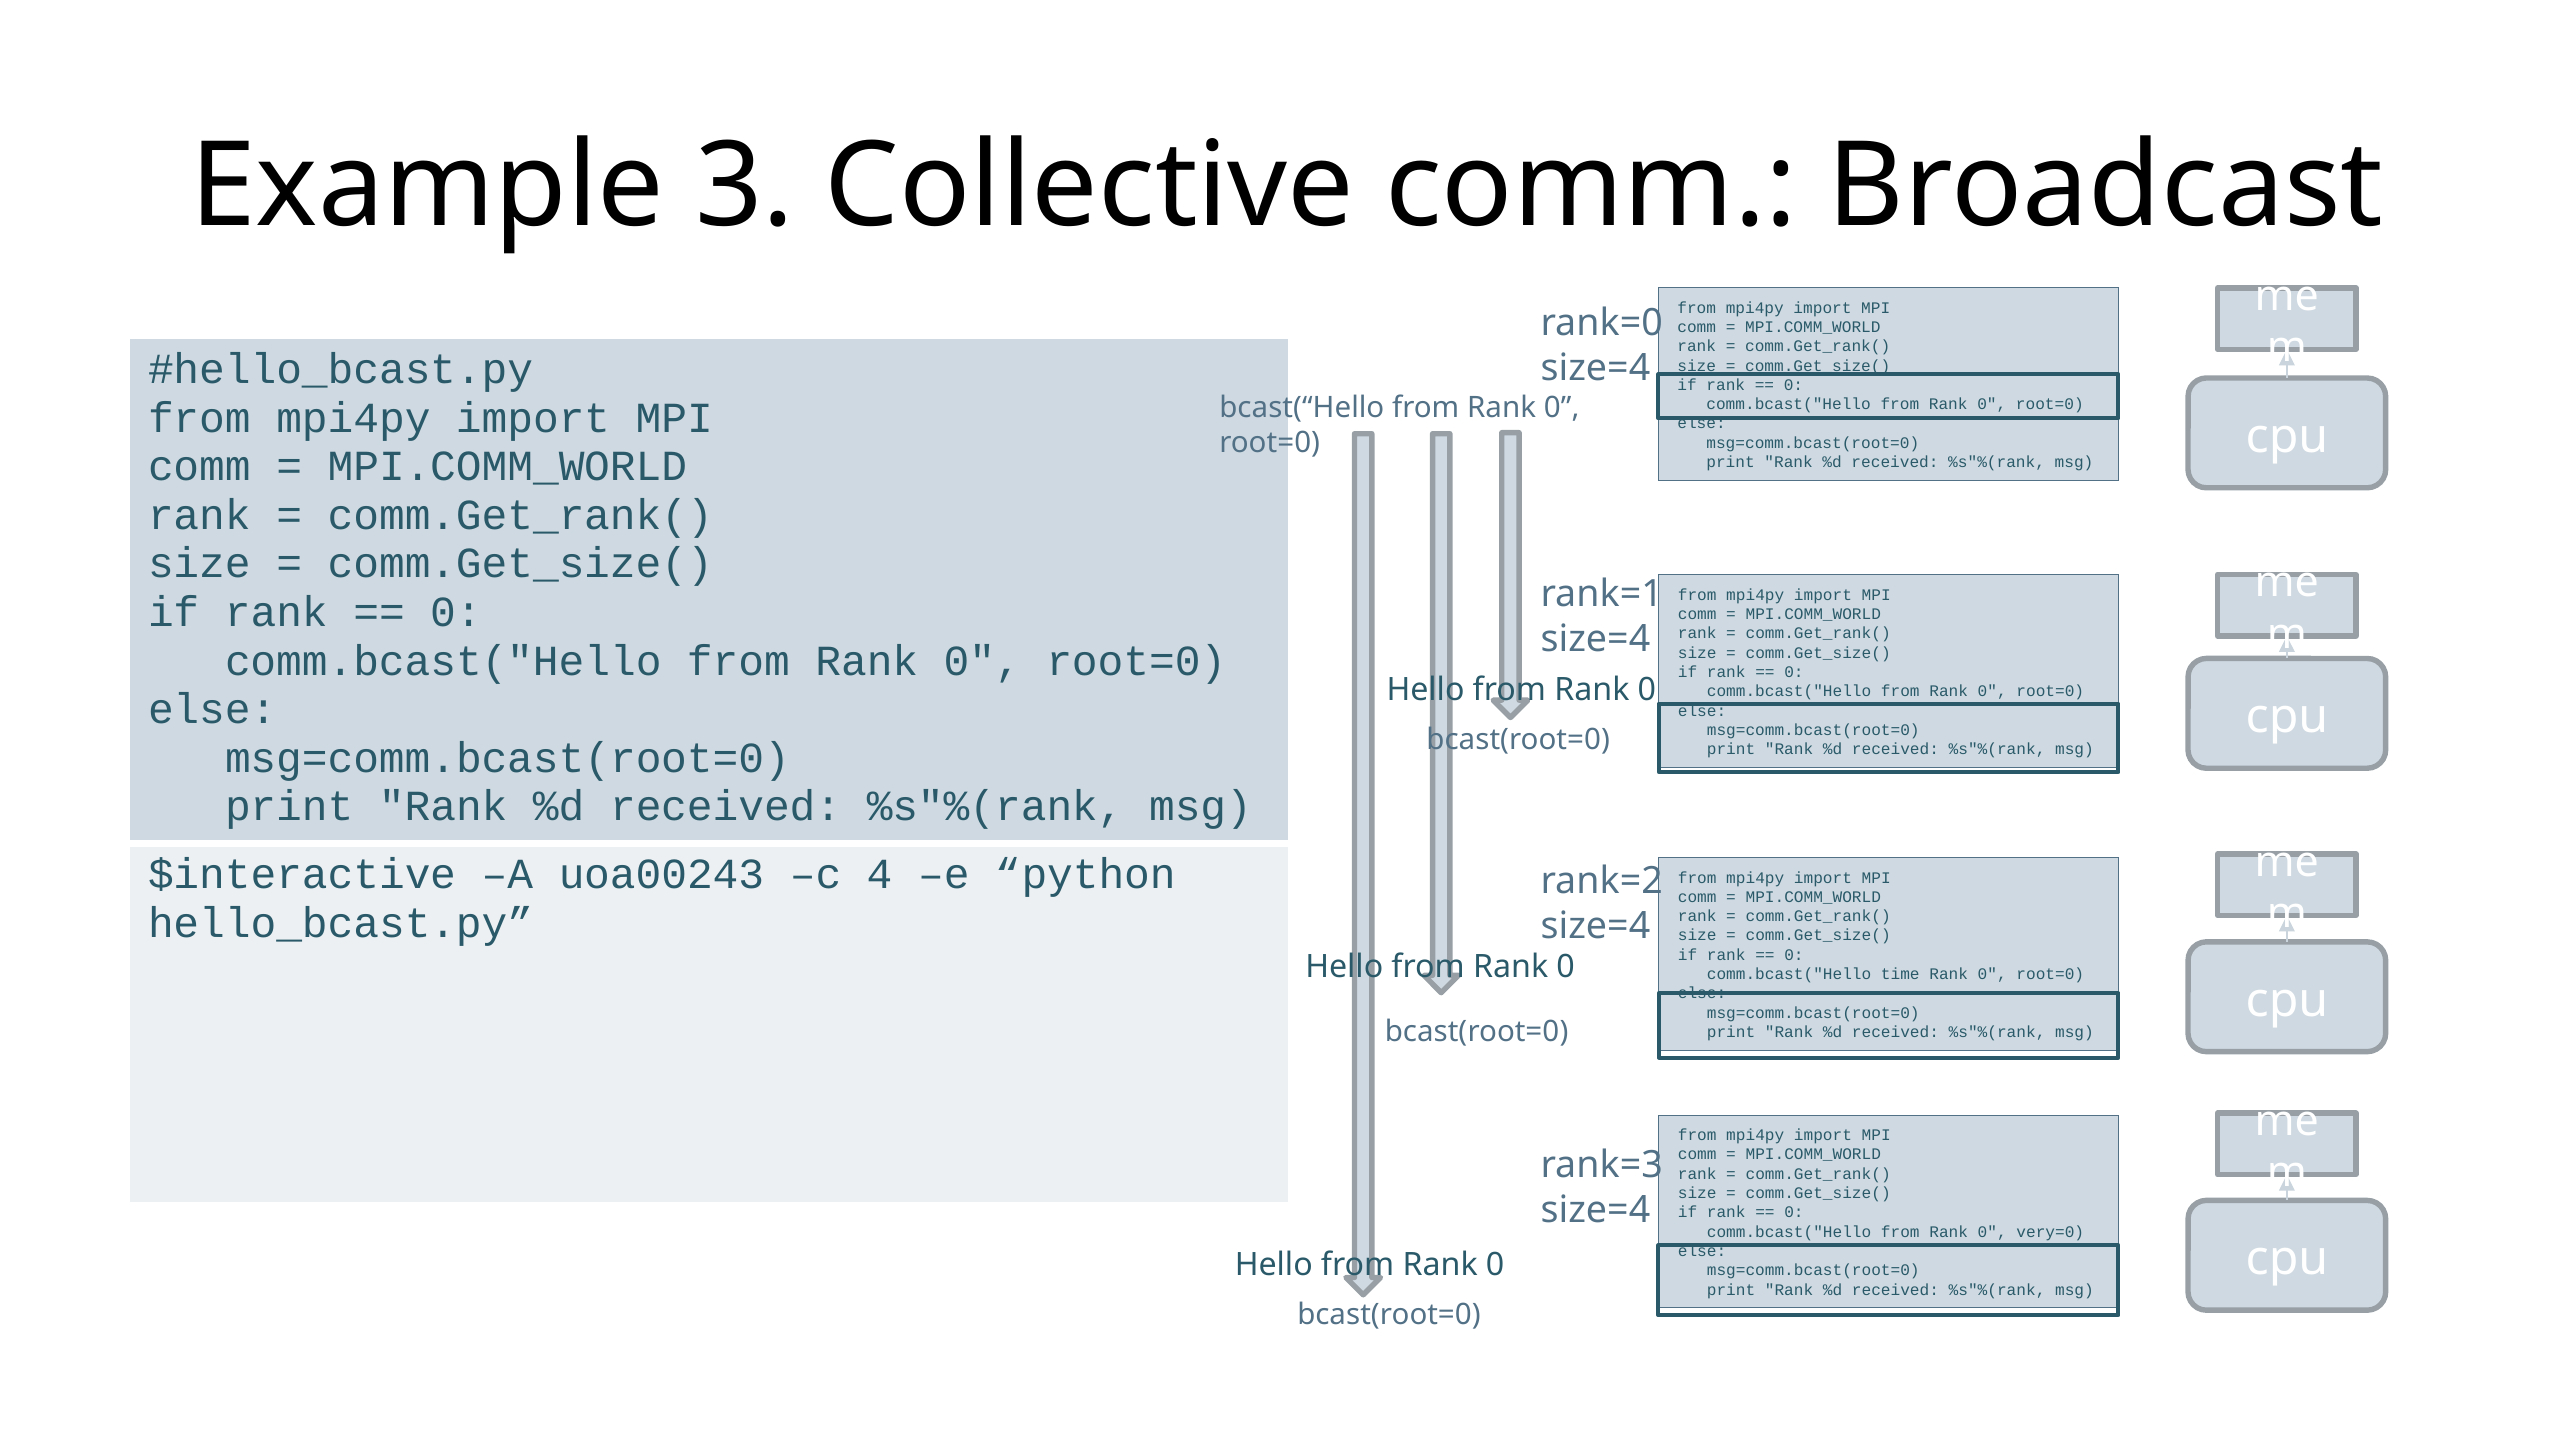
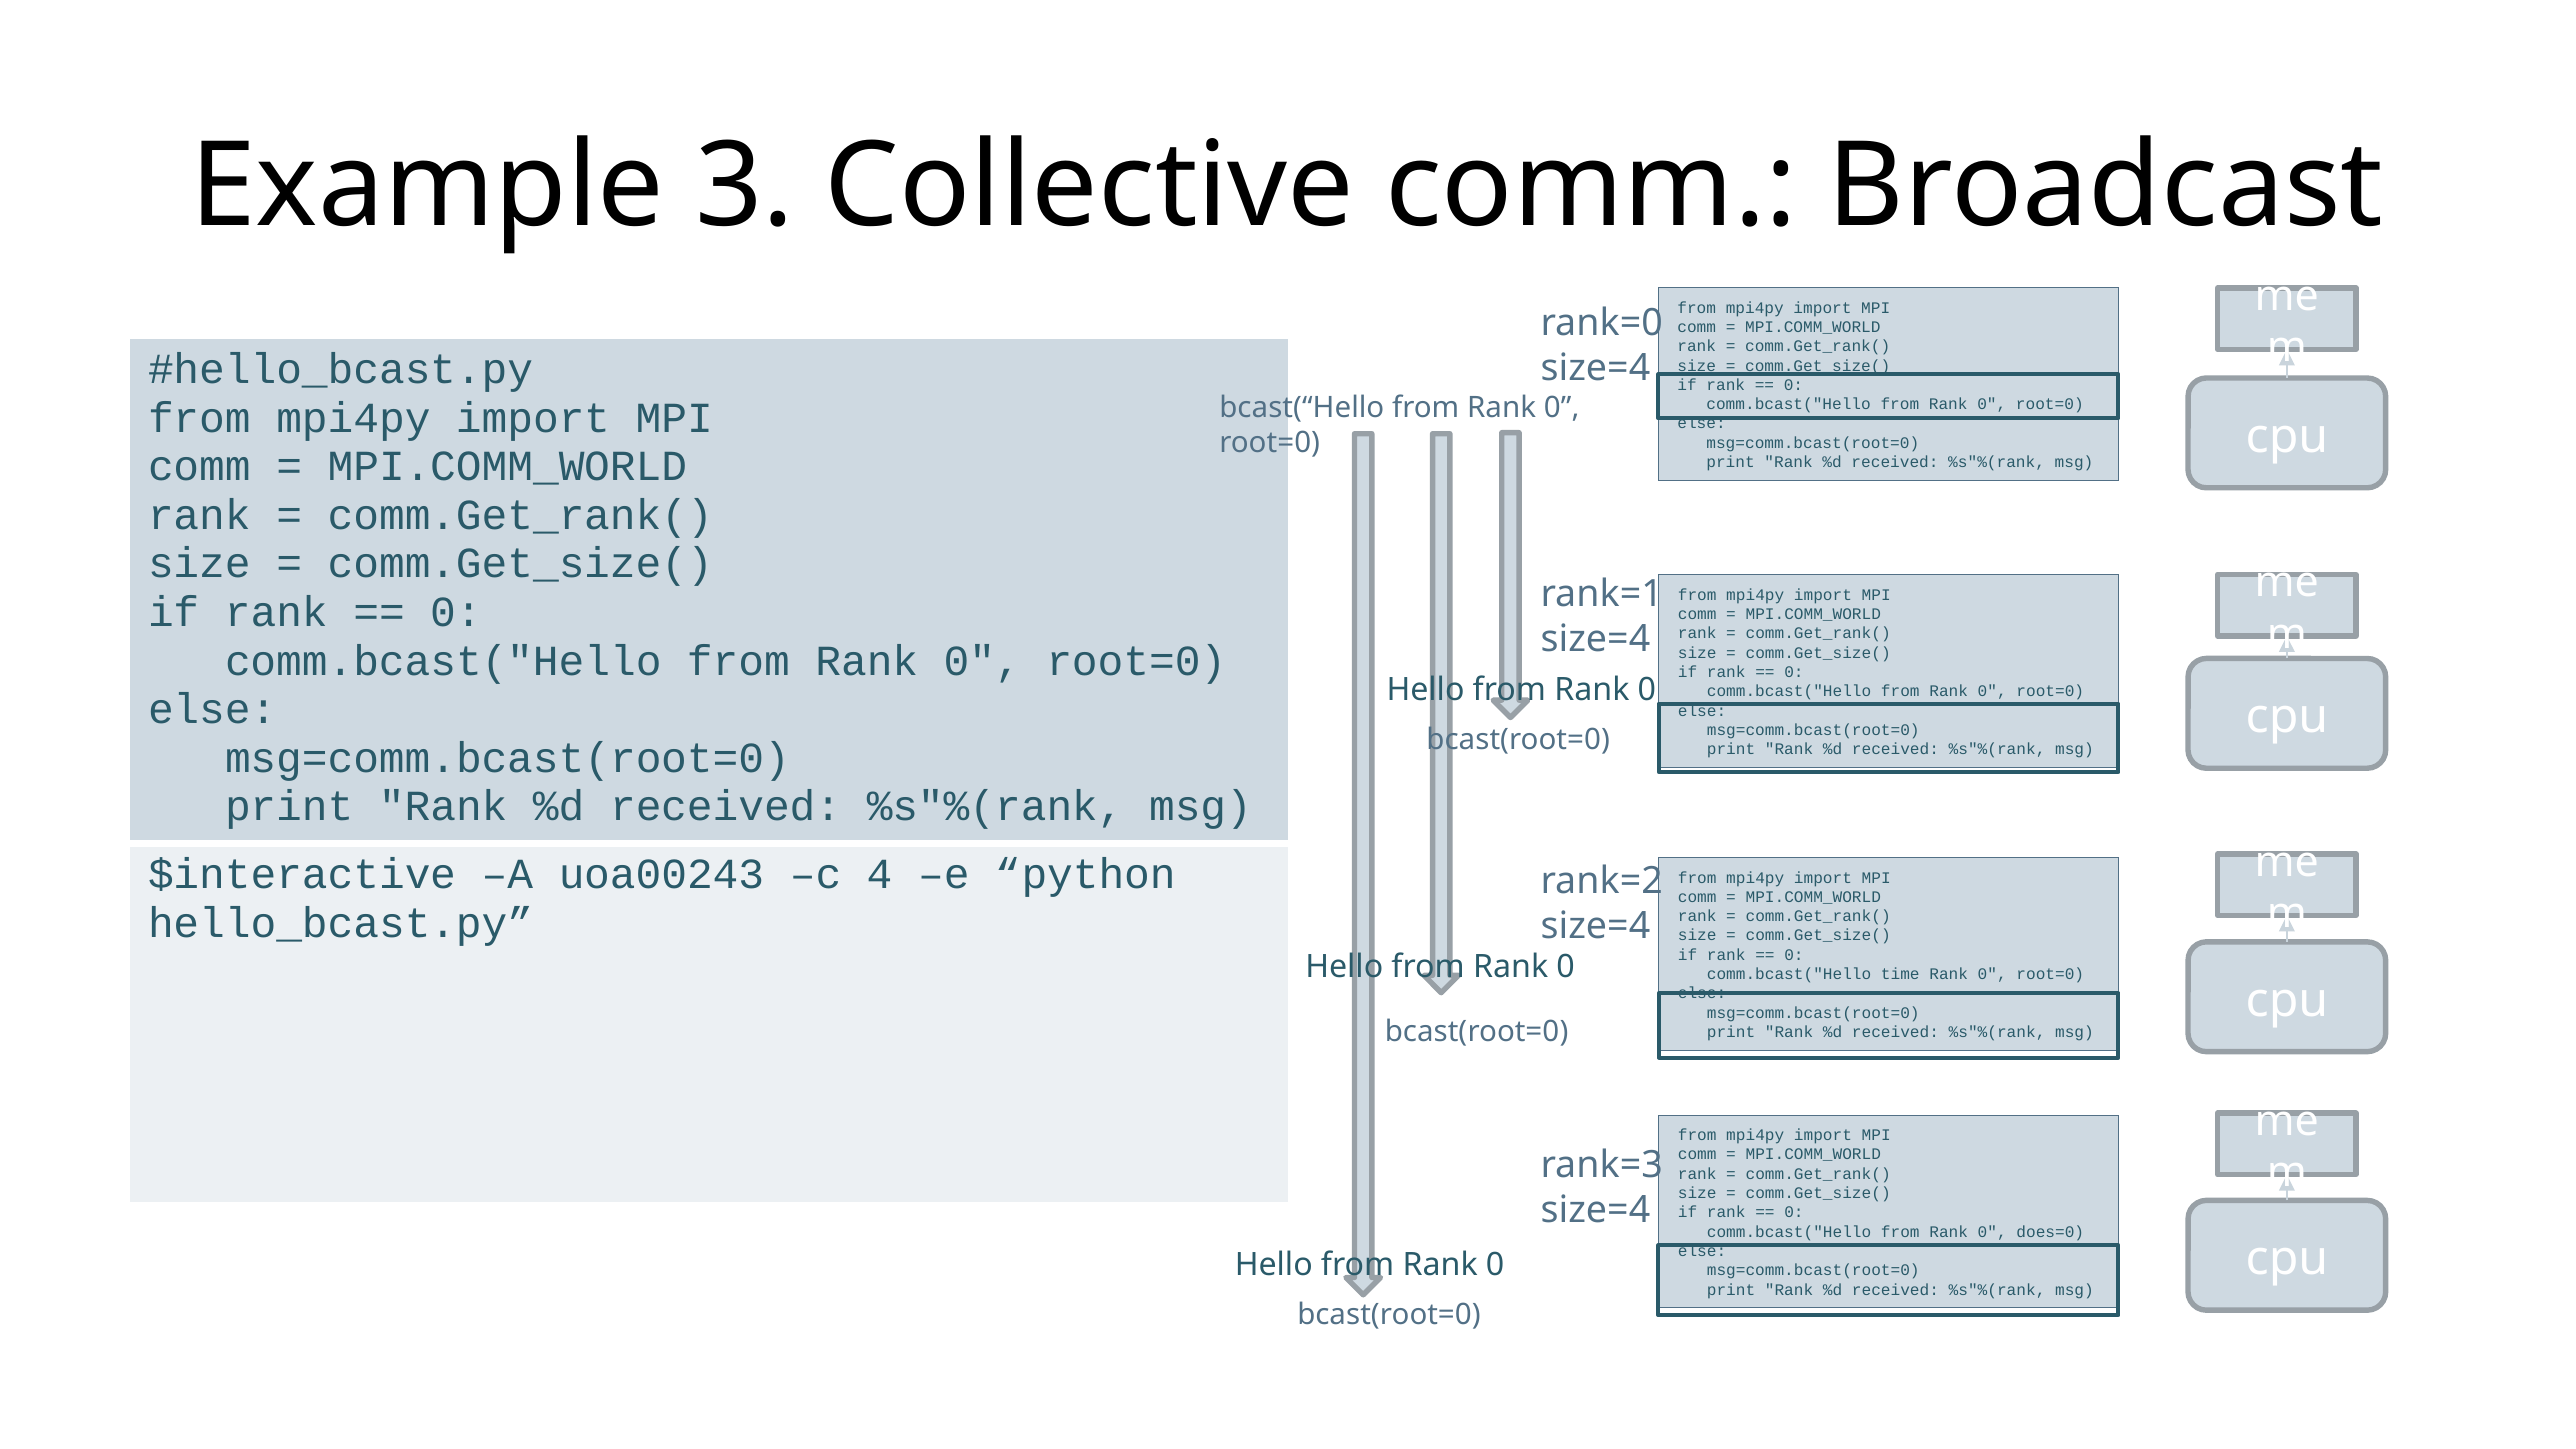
very=0: very=0 -> does=0 (2050, 1232)
